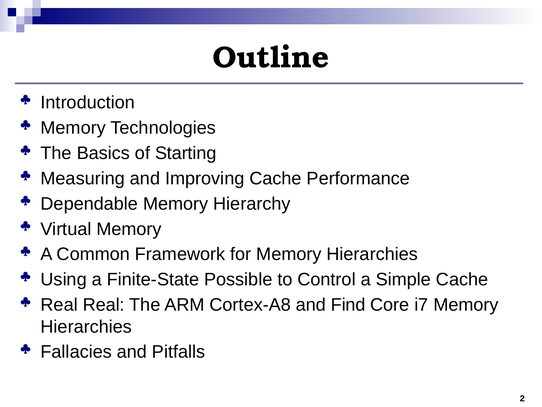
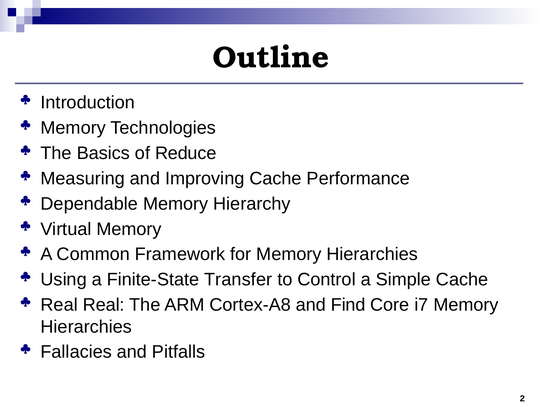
Starting: Starting -> Reduce (186, 153)
Possible: Possible -> Transfer (238, 279)
